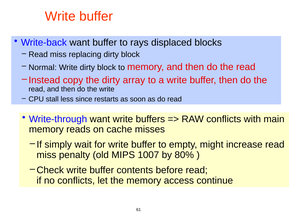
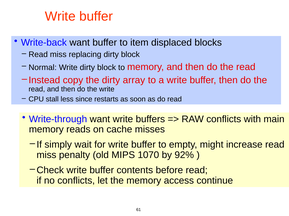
rays: rays -> item (139, 43)
1007: 1007 -> 1070 (148, 155)
80%: 80% -> 92% (184, 155)
